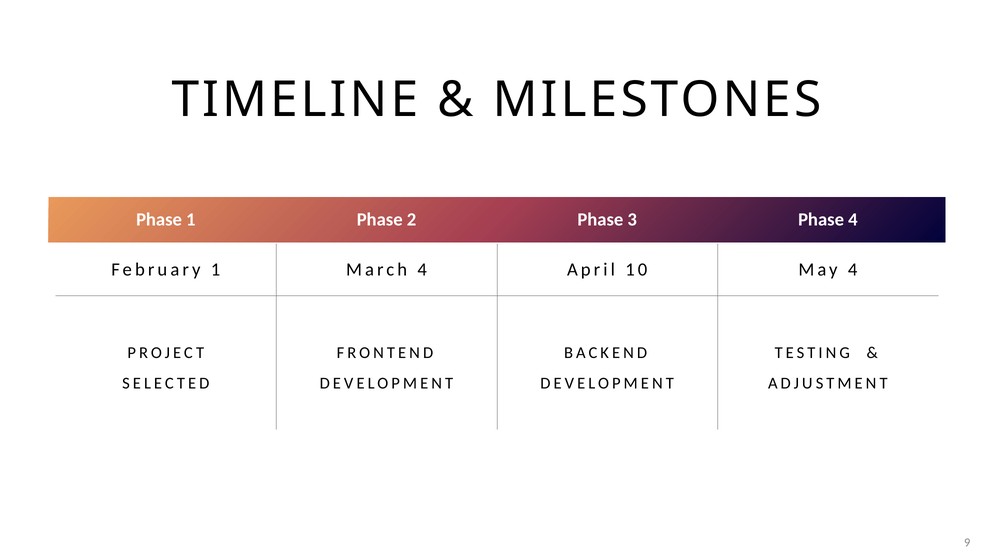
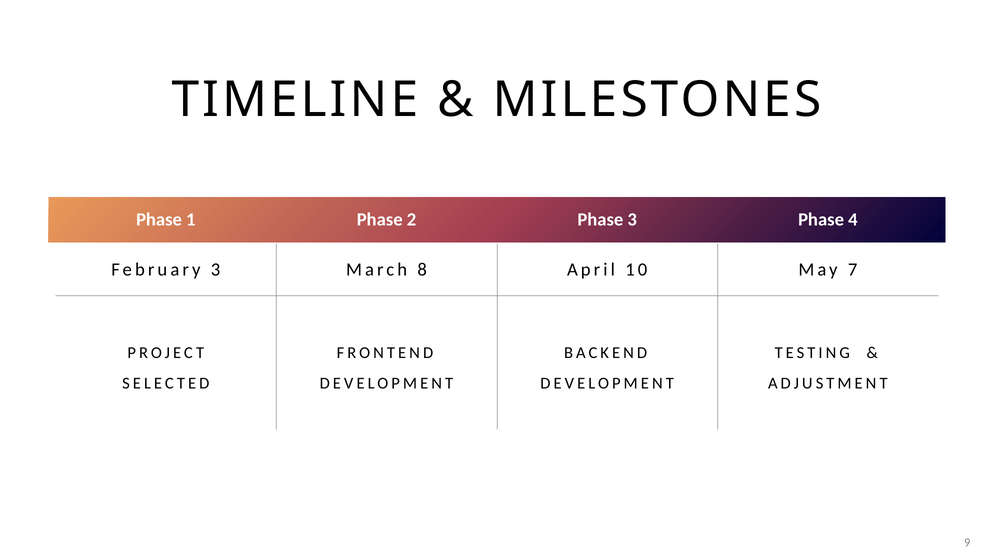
February 1: 1 -> 3 (216, 270)
March 4: 4 -> 8 (422, 270)
May 4: 4 -> 7 (853, 270)
